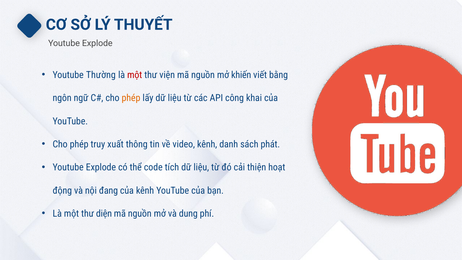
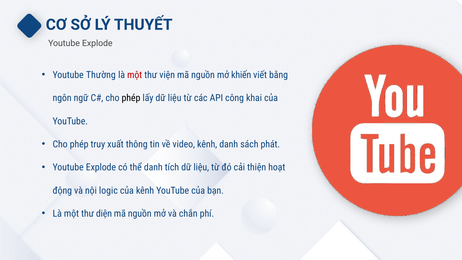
phép colour: orange -> black (131, 98)
thể code: code -> danh (153, 167)
đang: đang -> logic (108, 190)
dung: dung -> chắn (188, 214)
